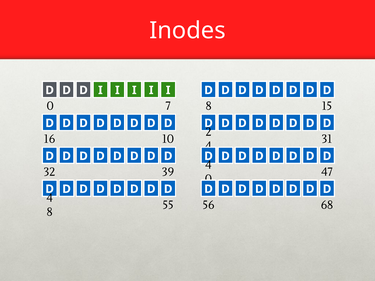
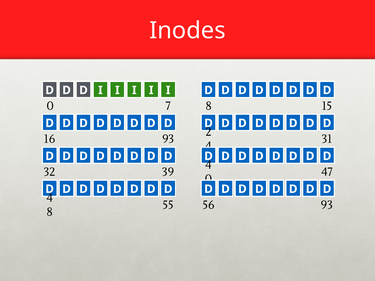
16 10: 10 -> 93 (168, 139)
56 68: 68 -> 93 (327, 205)
